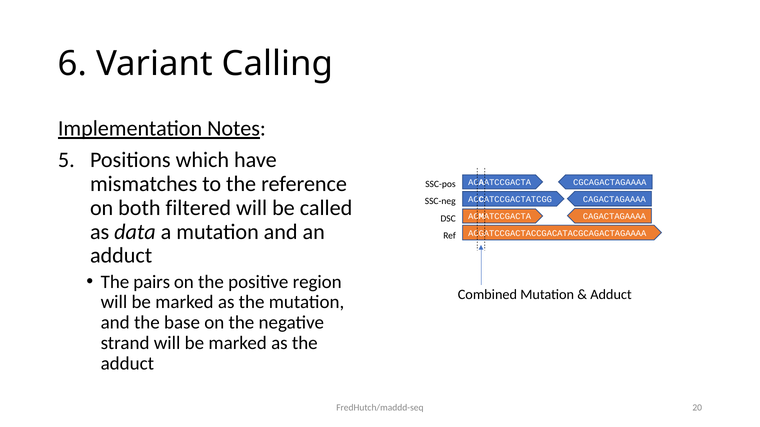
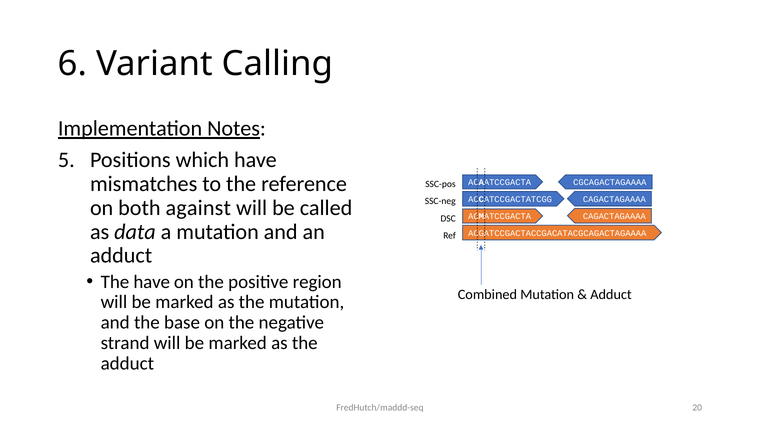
filtered: filtered -> against (198, 208)
The pairs: pairs -> have (152, 282)
